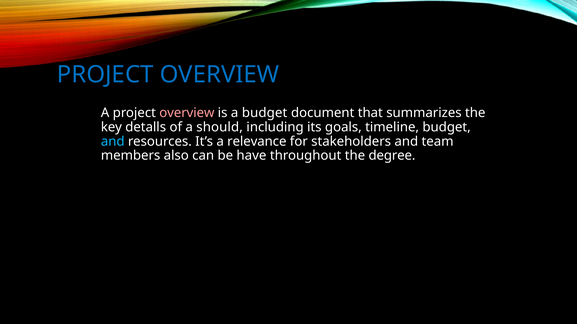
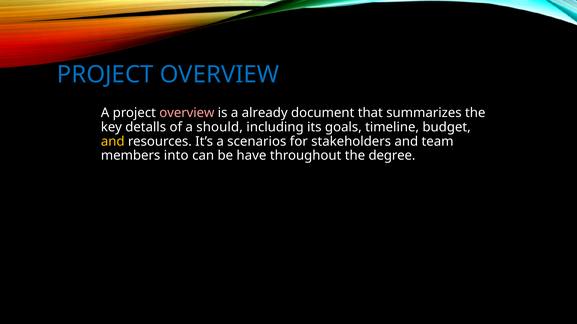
a budget: budget -> already (265, 113)
and colour: light blue -> yellow (113, 142)
relevance: relevance -> scenarios (257, 142)
also: also -> into (176, 156)
